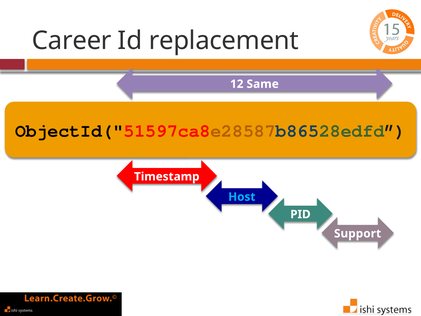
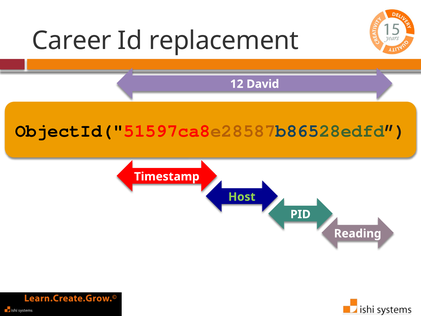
Same: Same -> David (263, 84)
Host colour: light blue -> light green (242, 197)
Support: Support -> Reading (358, 233)
